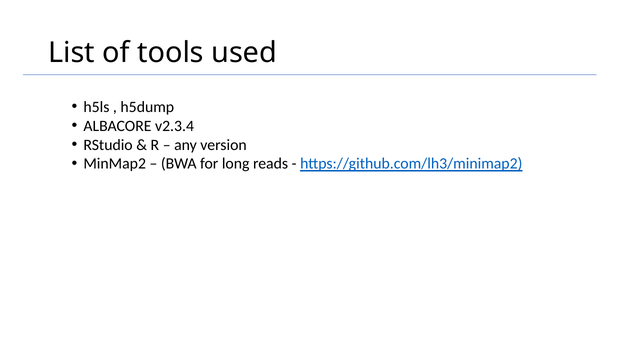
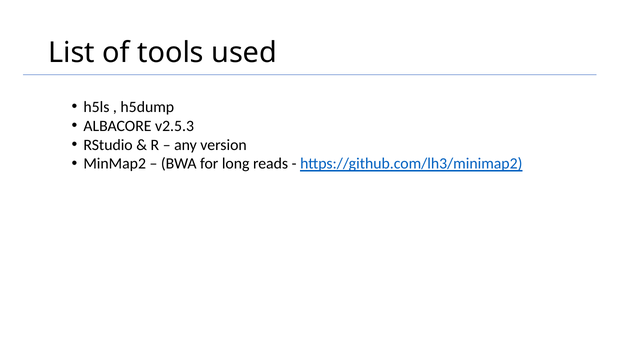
v2.3.4: v2.3.4 -> v2.5.3 (175, 126)
